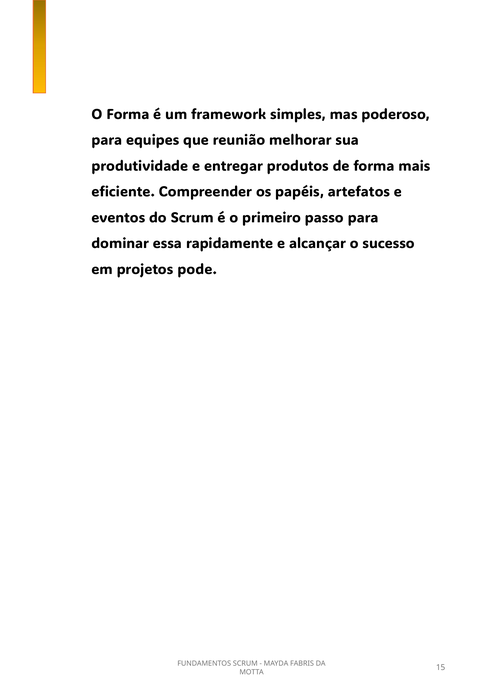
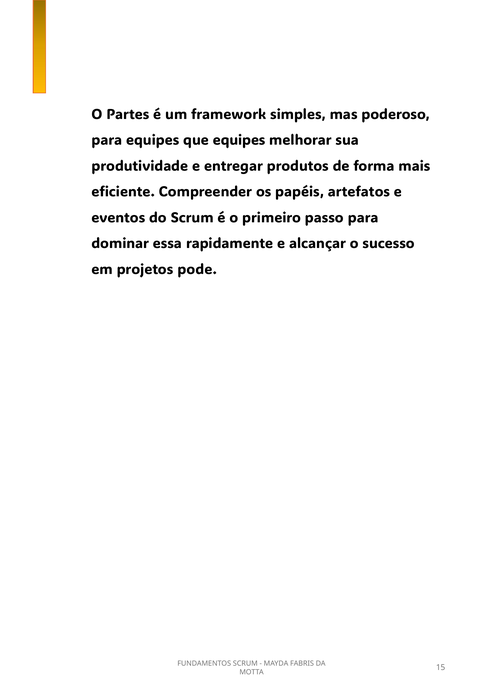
O Forma: Forma -> Partes (128, 114)
que reunião: reunião -> equipes (239, 140)
